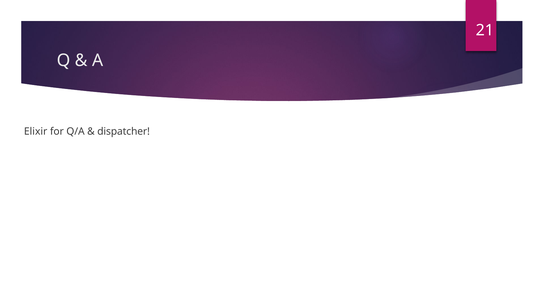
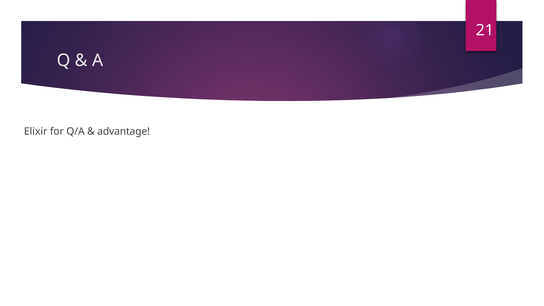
dispatcher: dispatcher -> advantage (124, 132)
